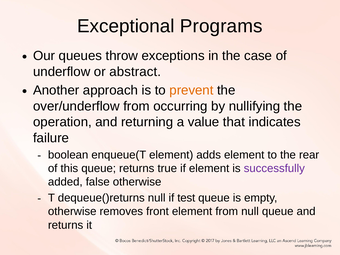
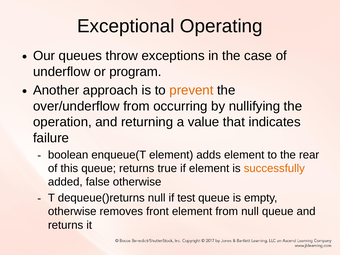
Programs: Programs -> Operating (221, 26)
abstract: abstract -> program (135, 72)
successfully colour: purple -> orange (274, 168)
